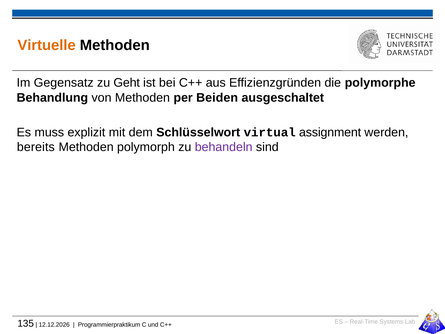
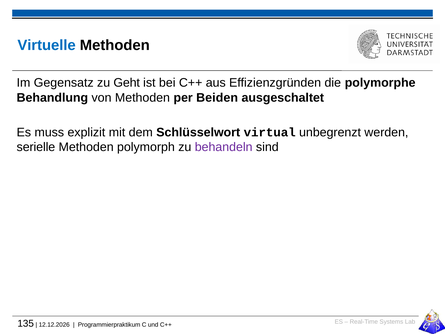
Virtuelle colour: orange -> blue (47, 45)
assignment: assignment -> unbegrenzt (330, 132)
bereits: bereits -> serielle (36, 147)
